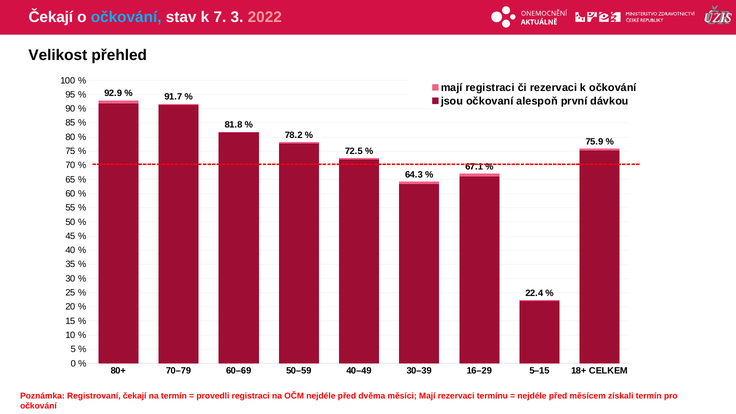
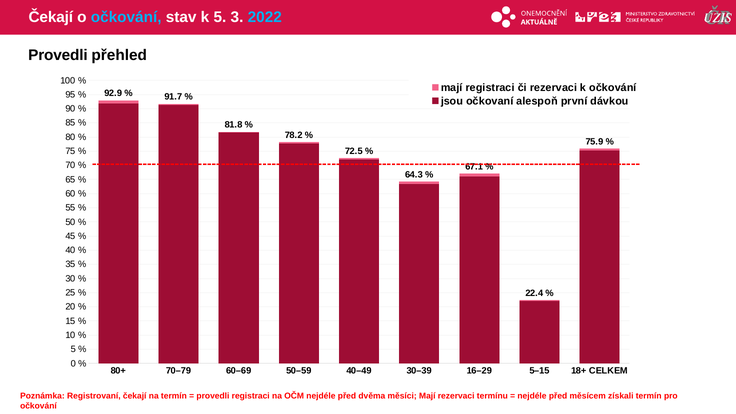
k 7: 7 -> 5 (220, 17)
2022 colour: pink -> light blue (265, 17)
Velikost: Velikost -> Provedli (58, 55)
